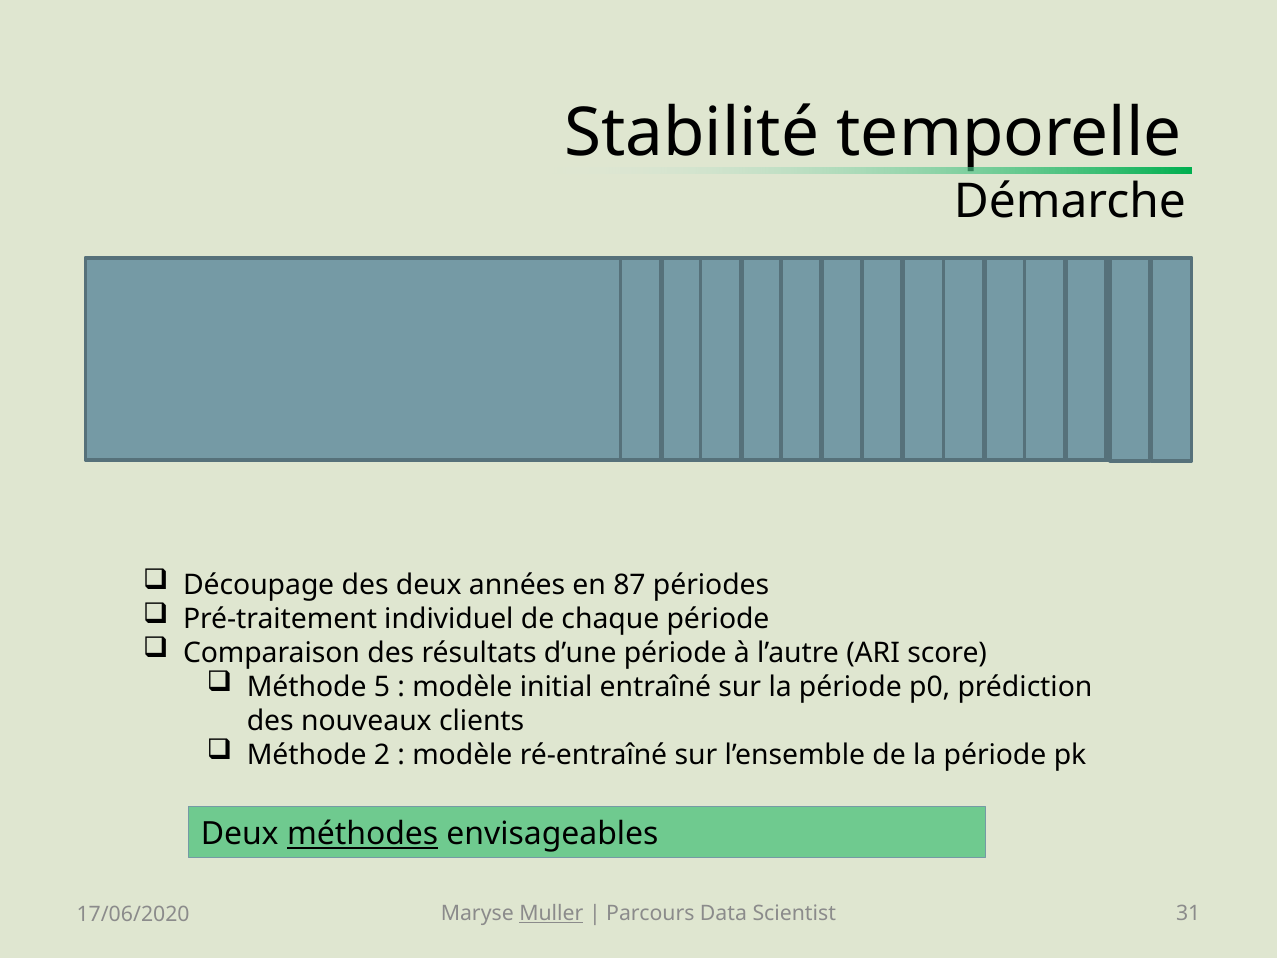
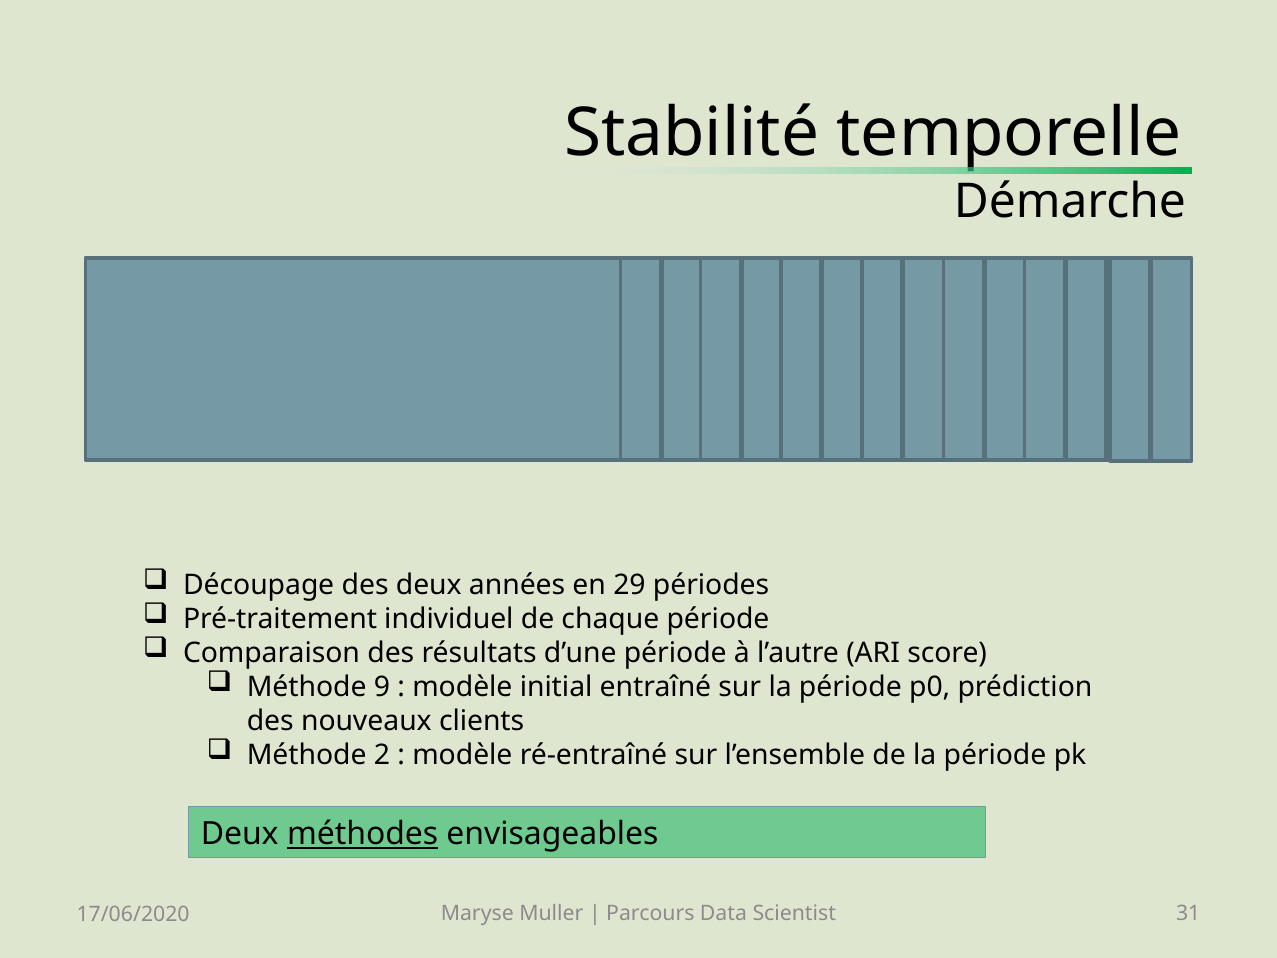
87: 87 -> 29 (629, 585)
5: 5 -> 9 (382, 687)
Muller underline: present -> none (551, 913)
